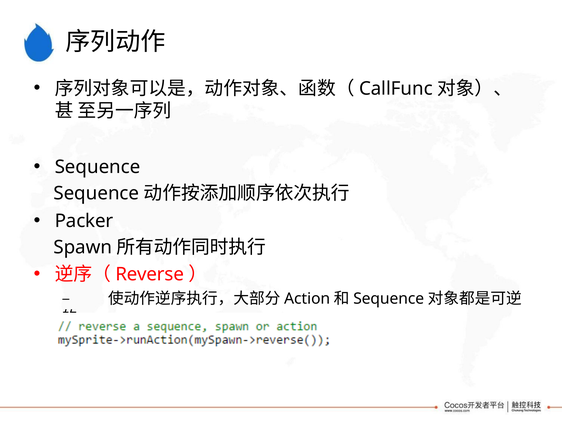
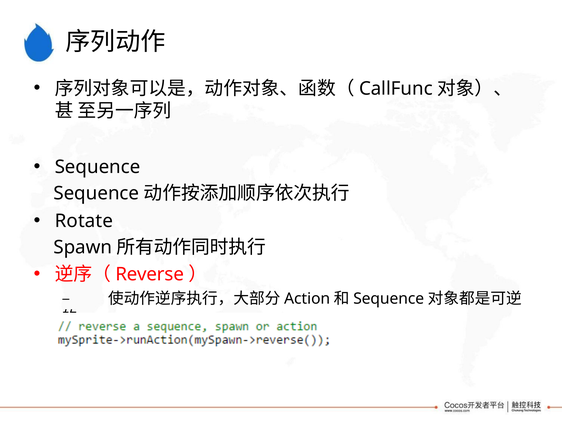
Packer: Packer -> Rotate (84, 221)
